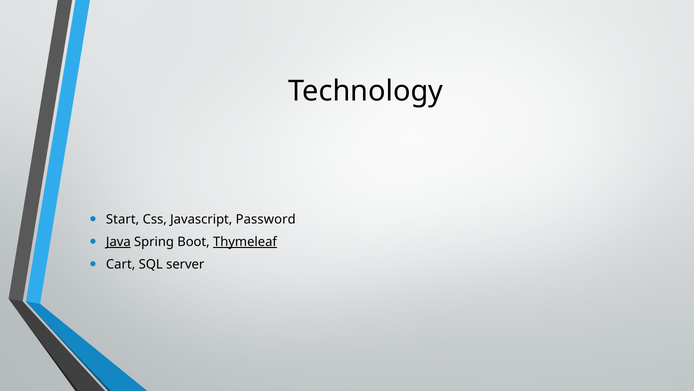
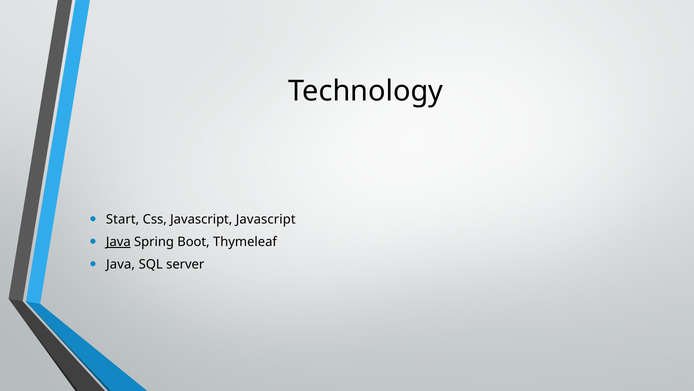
Javascript Password: Password -> Javascript (266, 219)
Thymeleaf underline: present -> none (245, 242)
Cart: Cart -> Java (121, 264)
